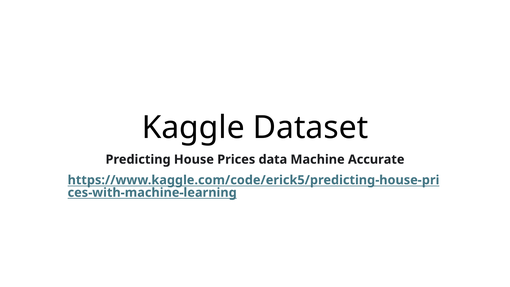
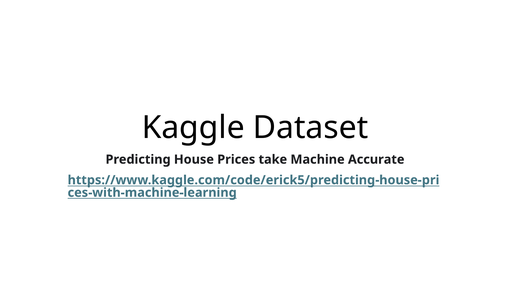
data: data -> take (273, 159)
